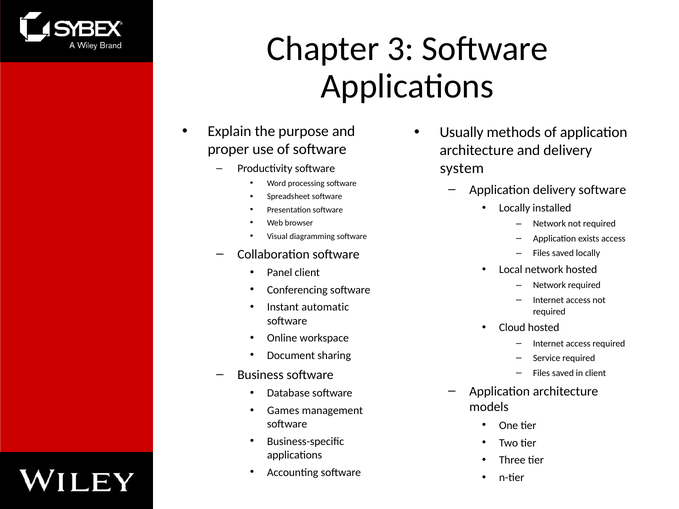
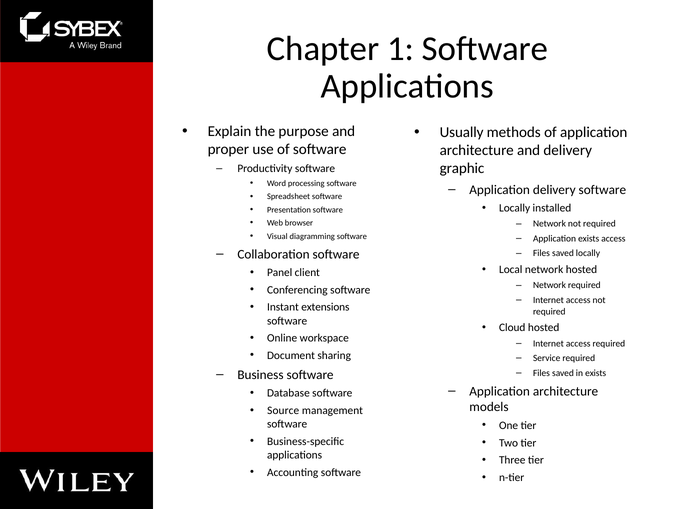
3: 3 -> 1 (401, 49)
system: system -> graphic (462, 169)
automatic: automatic -> extensions (325, 307)
in client: client -> exists (596, 373)
Games: Games -> Source (283, 411)
